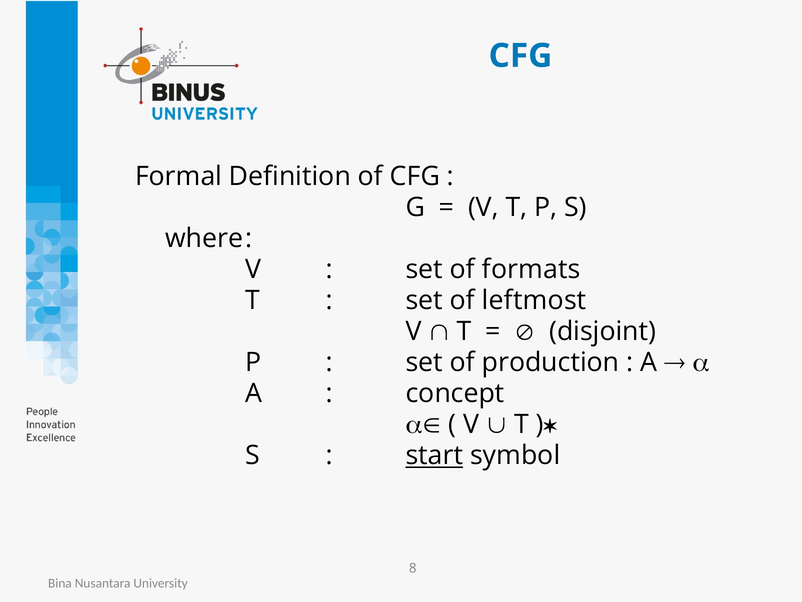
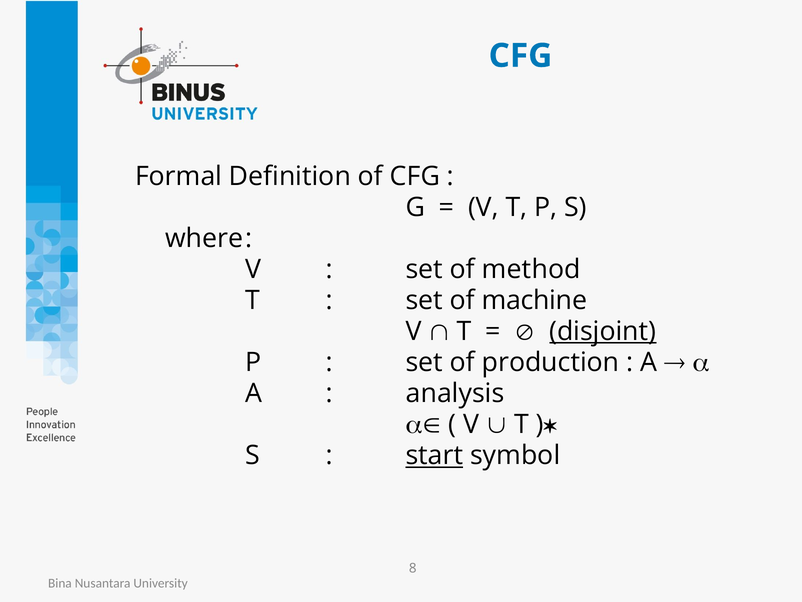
formats: formats -> method (531, 269)
leftmost: leftmost -> machine (534, 300)
disjoint underline: none -> present (603, 331)
concept: concept -> analysis (455, 393)
